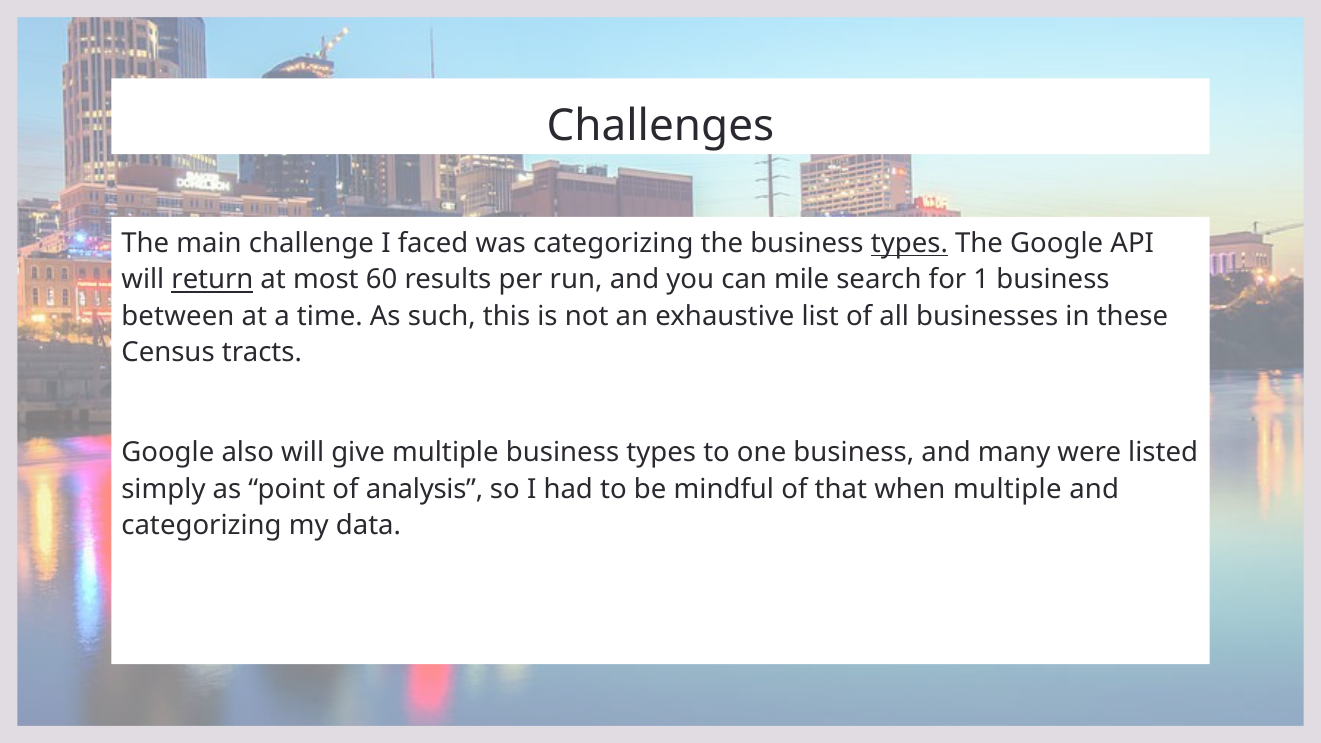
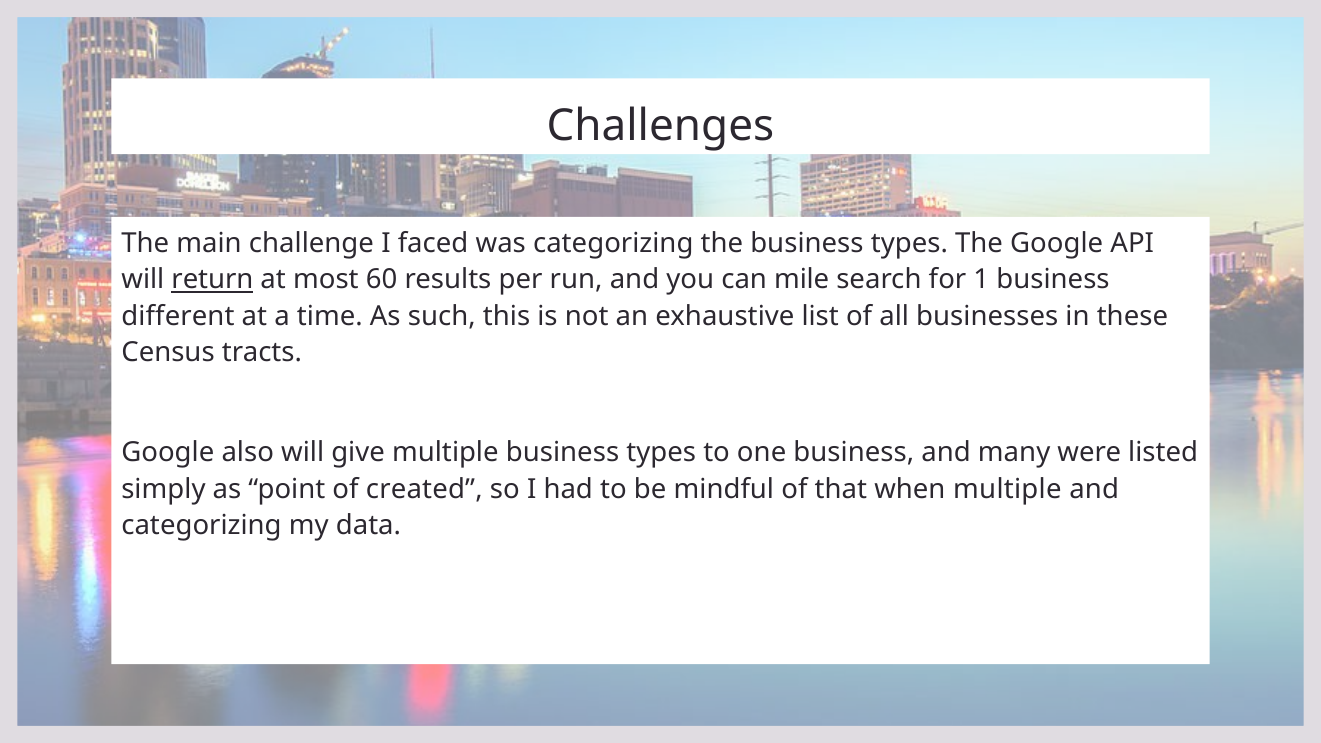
types underline: present -> none (909, 244)
between: between -> different (178, 316)
analysis: analysis -> created (424, 489)
